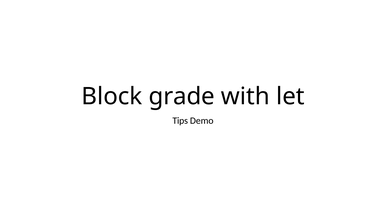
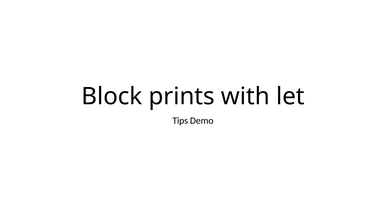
grade: grade -> prints (182, 96)
